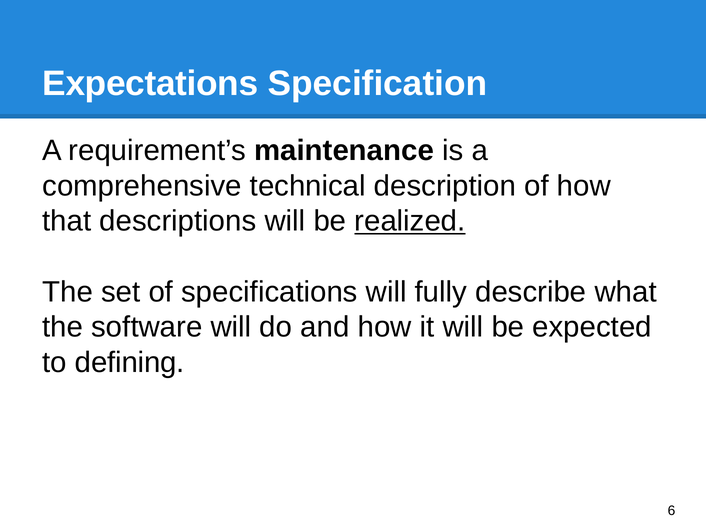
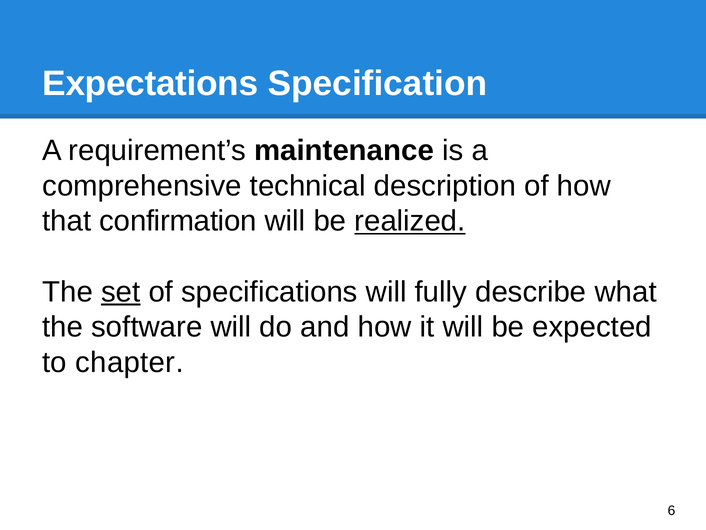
descriptions: descriptions -> confirmation (178, 221)
set underline: none -> present (121, 292)
defining: defining -> chapter (130, 362)
